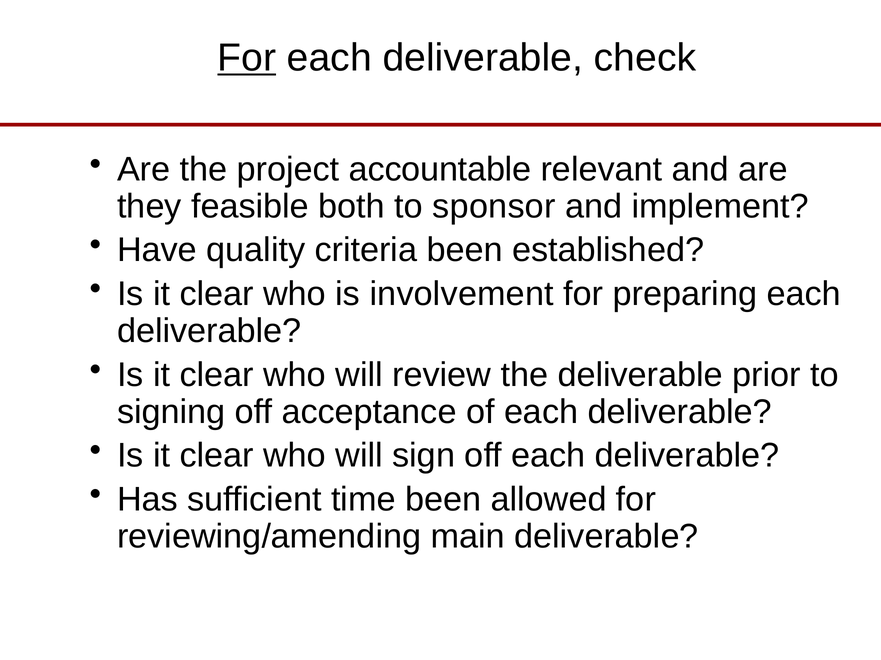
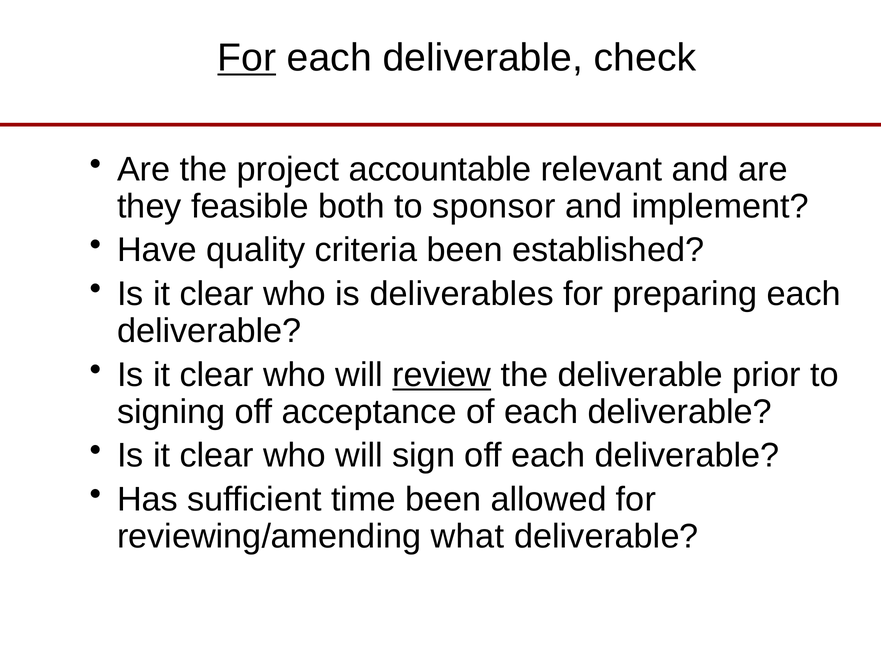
involvement: involvement -> deliverables (462, 294)
review underline: none -> present (442, 375)
main: main -> what (468, 537)
